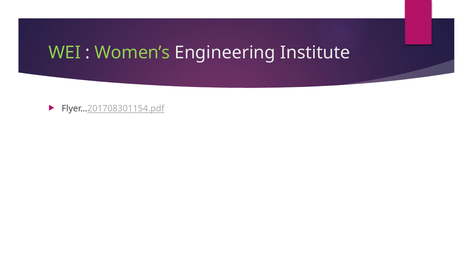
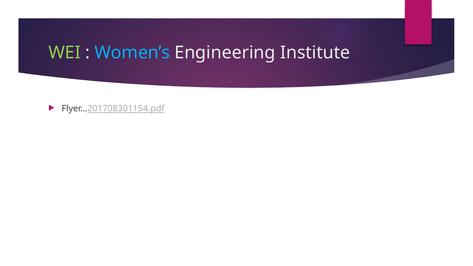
Women’s colour: light green -> light blue (132, 53)
